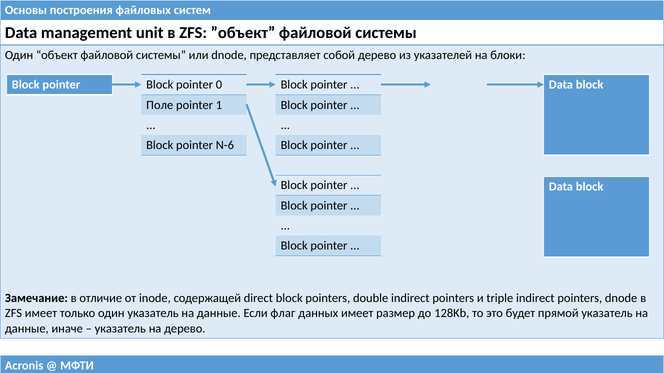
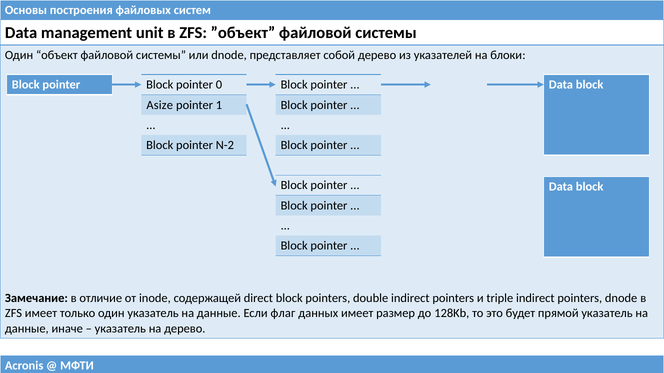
Поле: Поле -> Asize (160, 105)
N-6: N-6 -> N-2 (225, 145)
